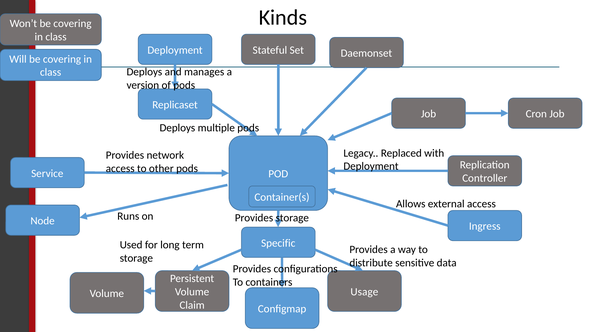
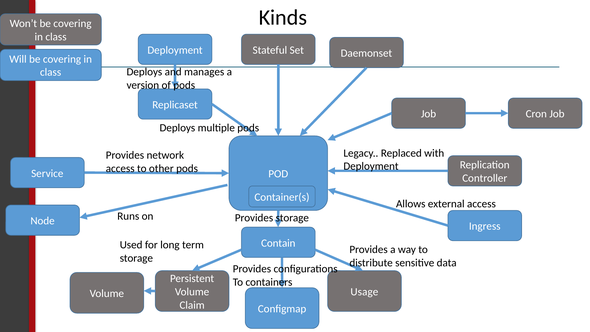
Specific: Specific -> Contain (278, 243)
